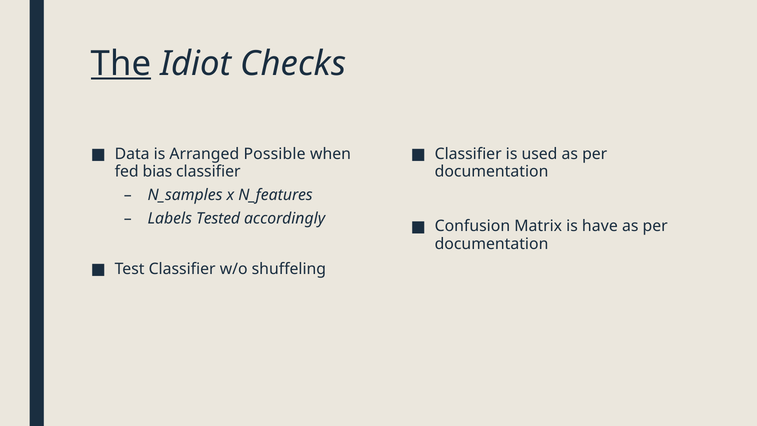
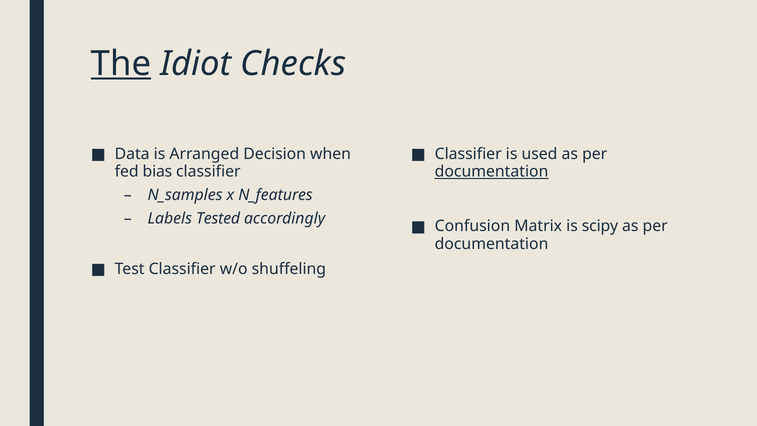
Possible: Possible -> Decision (275, 154)
documentation underline: none -> present (492, 172)
have: have -> scipy (600, 226)
